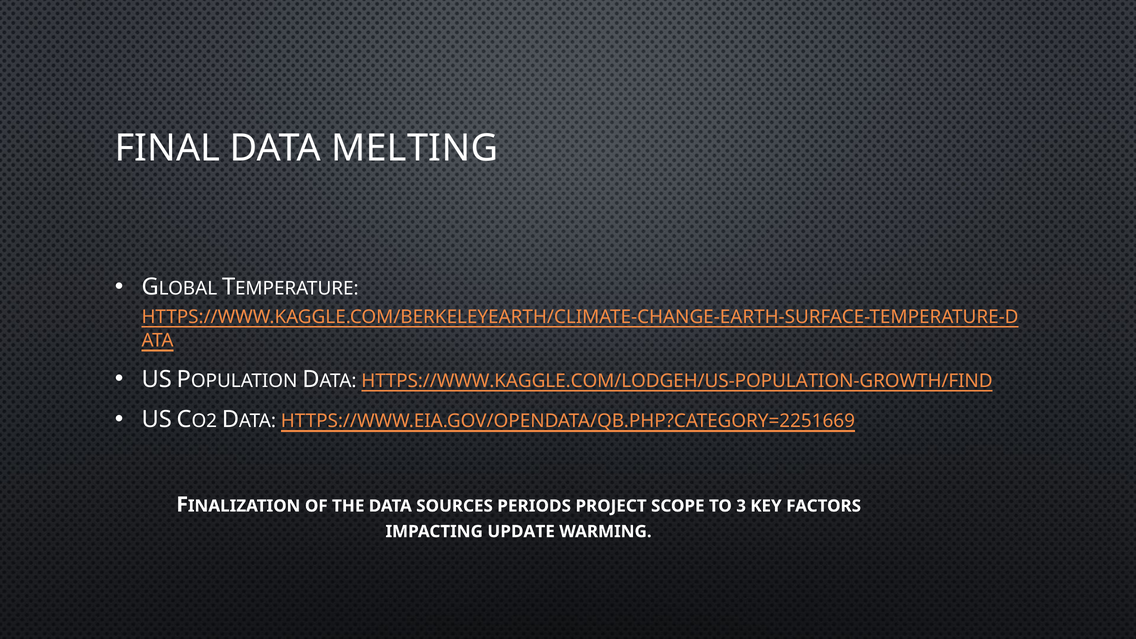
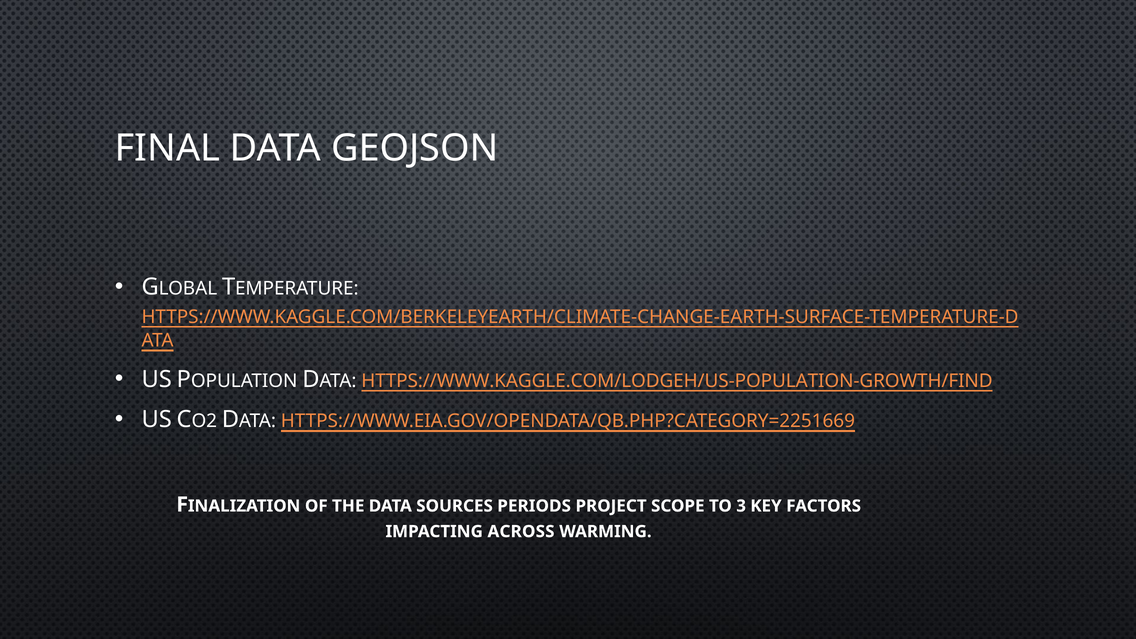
MELTING: MELTING -> GEOJSON (415, 148)
UPDATE: UPDATE -> ACROSS (521, 532)
